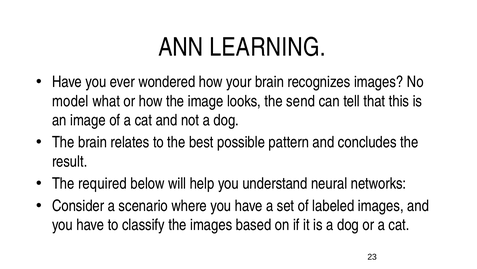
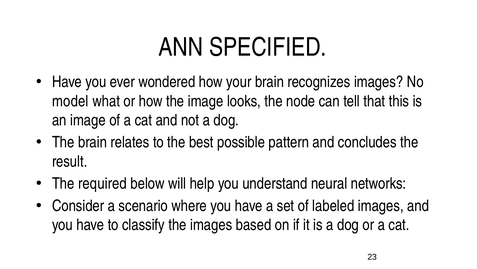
LEARNING: LEARNING -> SPECIFIED (268, 47)
send: send -> node (301, 101)
